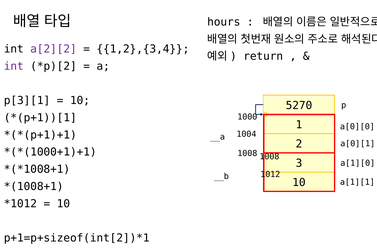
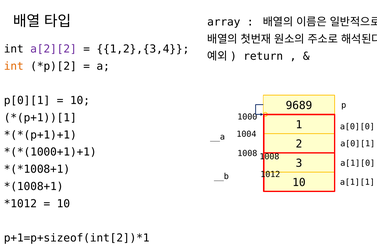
hours: hours -> array (224, 22)
int colour: purple -> orange (14, 66)
p[3][1: p[3][1 -> p[0][1 (27, 100)
5270: 5270 -> 9689 (299, 105)
